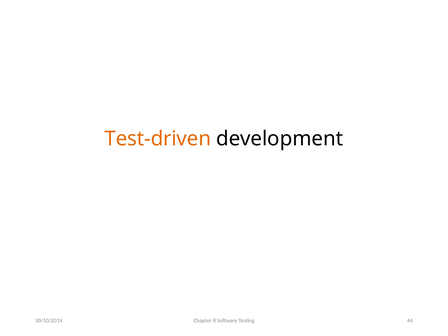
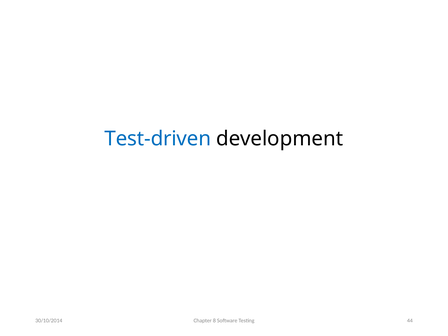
Test-driven colour: orange -> blue (158, 139)
